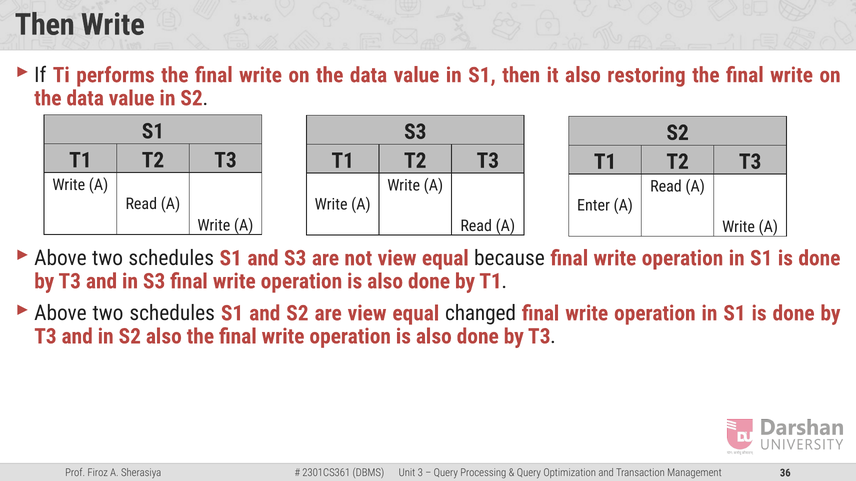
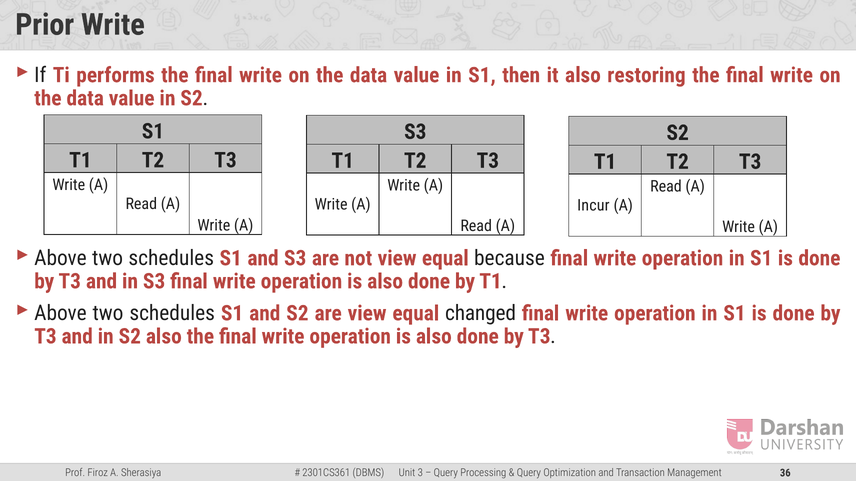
Then: Then -> Prior (45, 25)
Enter: Enter -> Incur (593, 205)
